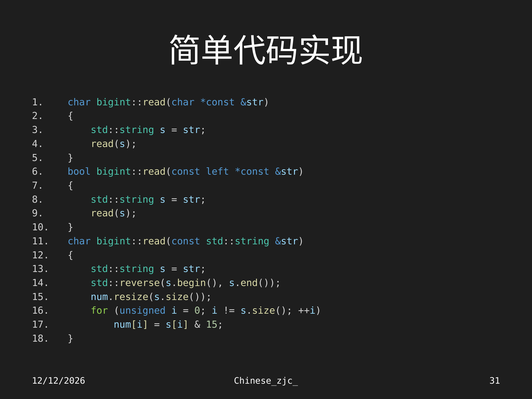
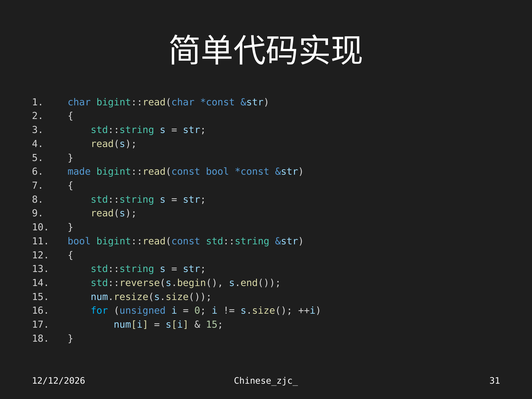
bool: bool -> made (79, 172)
bigint::read(const left: left -> bool (217, 172)
char: char -> bool (79, 241)
for colour: light green -> light blue (99, 311)
